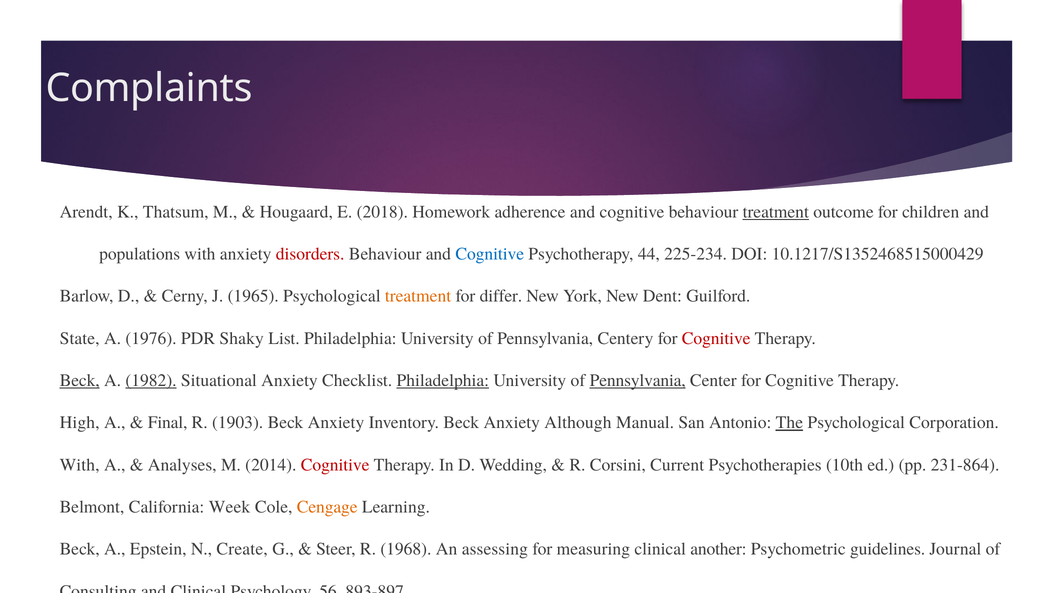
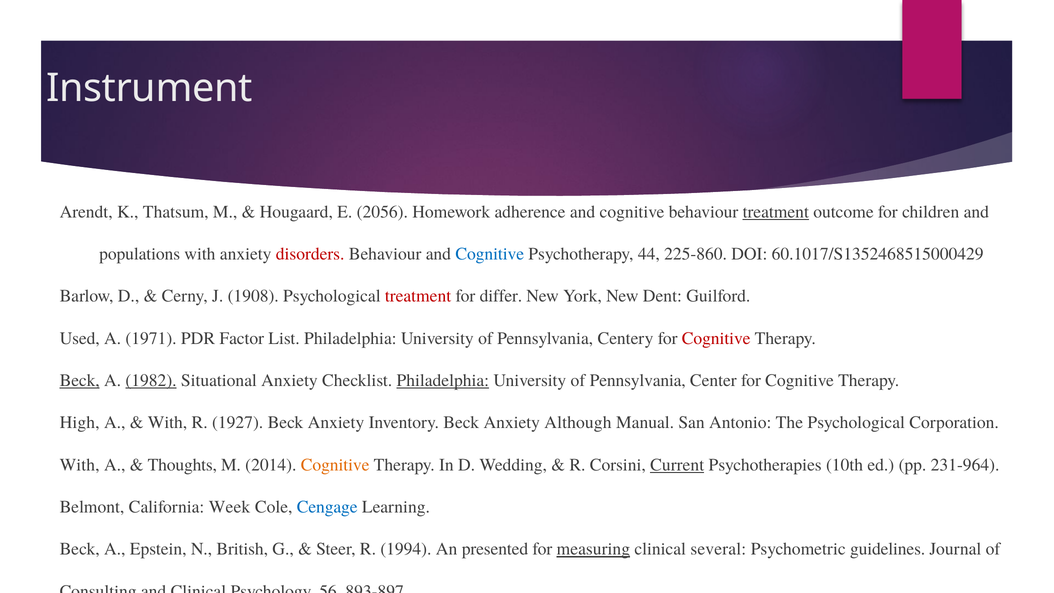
Complaints: Complaints -> Instrument (149, 88)
2018: 2018 -> 2056 (382, 212)
225-234: 225-234 -> 225-860 (696, 254)
10.1217/S1352468515000429: 10.1217/S1352468515000429 -> 60.1017/S1352468515000429 (878, 254)
1965: 1965 -> 1908 (253, 296)
treatment colour: orange -> red (418, 296)
State: State -> Used (80, 338)
1976: 1976 -> 1971 (151, 338)
Shaky: Shaky -> Factor (242, 338)
Pennsylvania underline: present -> none (638, 380)
Final: Final -> With (168, 423)
1903: 1903 -> 1927 (238, 423)
The underline: present -> none (789, 423)
Analyses: Analyses -> Thoughts (182, 465)
Cognitive colour: red -> orange (335, 465)
Current underline: none -> present (677, 465)
231-864: 231-864 -> 231-964 (965, 465)
Cengage colour: orange -> blue (327, 507)
Create: Create -> British (242, 549)
1968: 1968 -> 1994 (406, 549)
assessing: assessing -> presented (495, 549)
measuring underline: none -> present (593, 549)
another: another -> several (718, 549)
